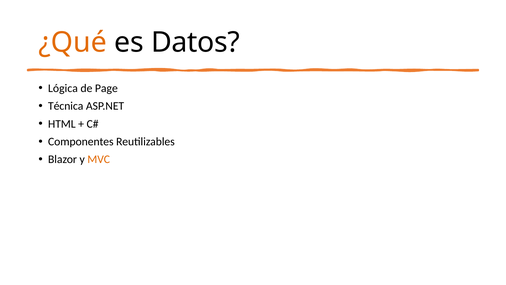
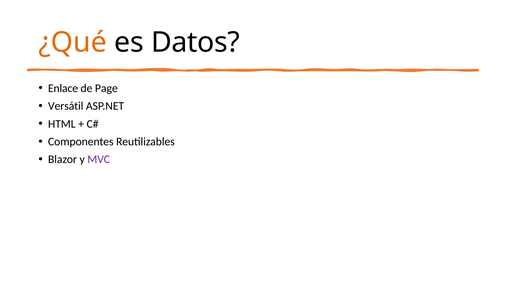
Lógica: Lógica -> Enlace (63, 88)
Técnica: Técnica -> Versátil (66, 106)
MVC colour: orange -> purple (99, 159)
